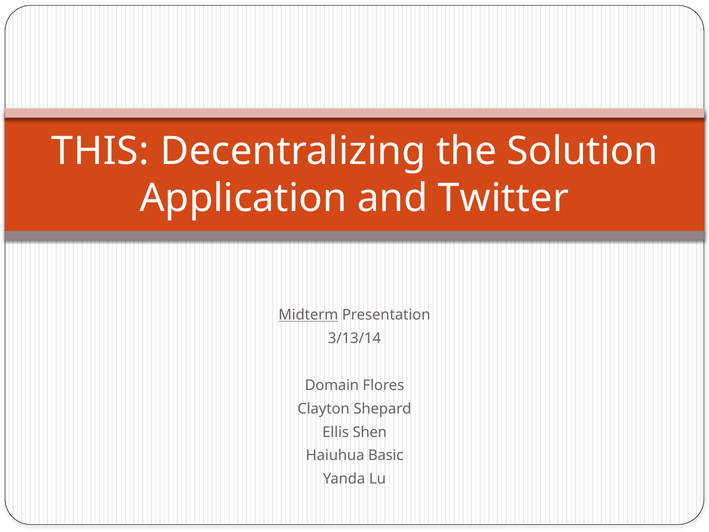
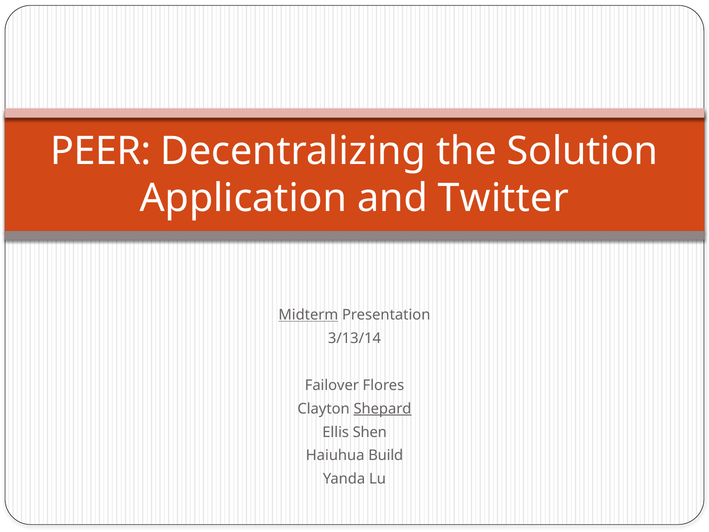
THIS: THIS -> PEER (101, 151)
Domain: Domain -> Failover (332, 385)
Shepard underline: none -> present (382, 408)
Basic: Basic -> Build (386, 455)
